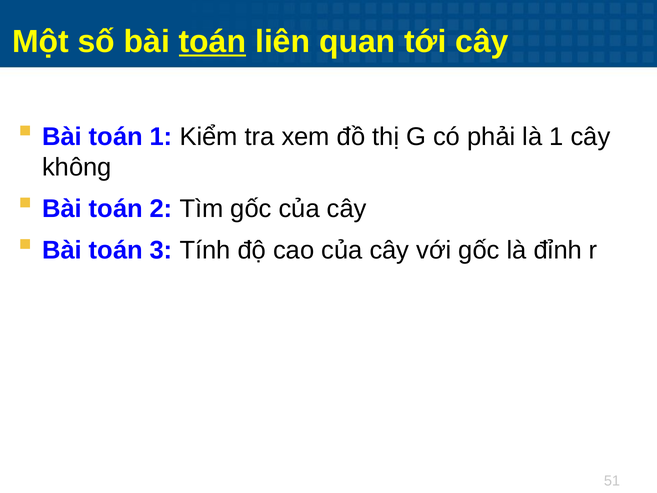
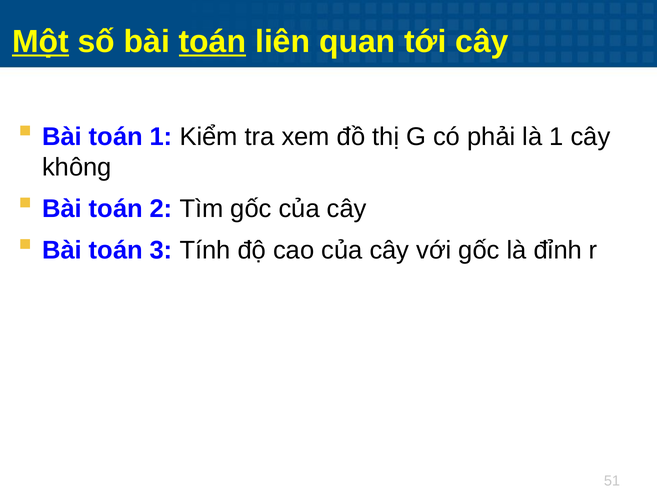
Một underline: none -> present (40, 42)
